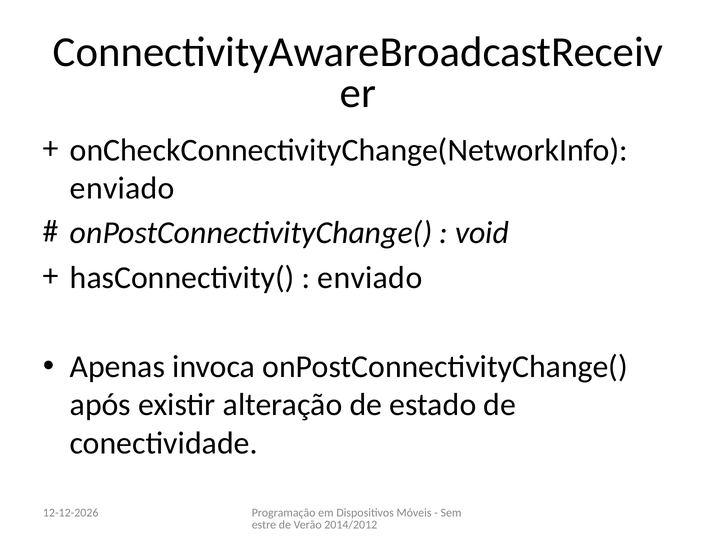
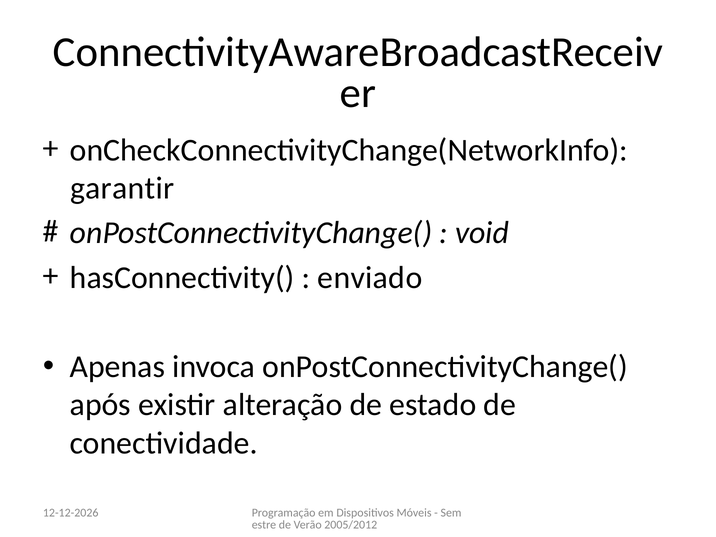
enviado: enviado -> garantir (122, 188)
2014/2012: 2014/2012 -> 2005/2012 (351, 525)
